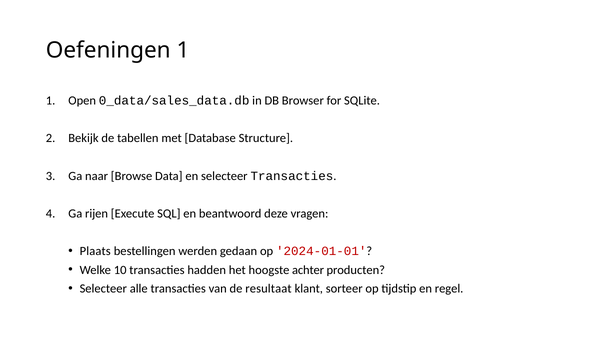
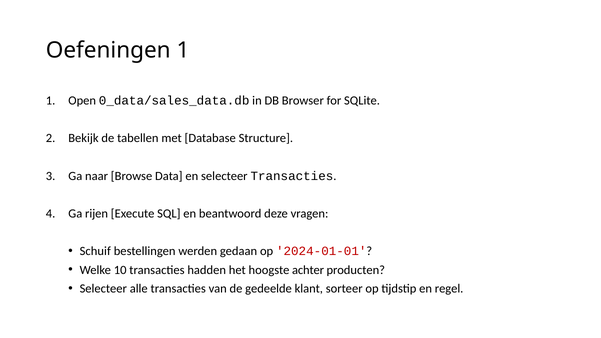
Plaats: Plaats -> Schuif (95, 251)
resultaat: resultaat -> gedeelde (269, 289)
